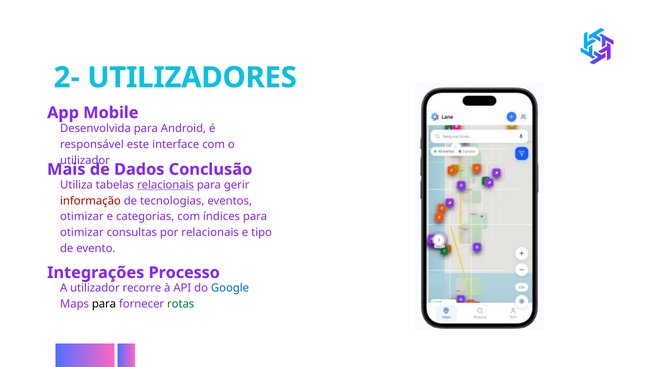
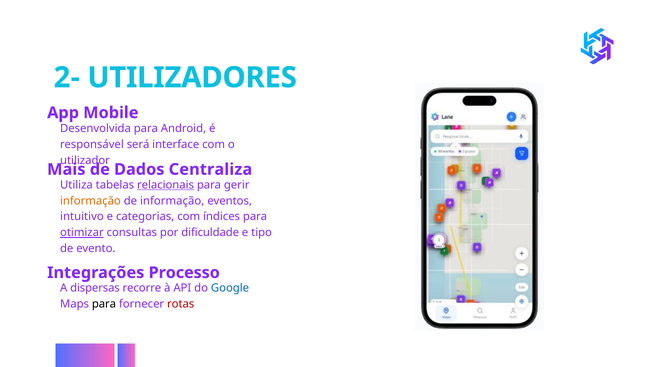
este: este -> será (138, 144)
Conclusão: Conclusão -> Centraliza (210, 169)
informação colour: red -> orange (90, 201)
de tecnologias: tecnologias -> informação (172, 201)
otimizar: otimizar -> intuitivo (82, 217)
otimizar underline: none -> present (82, 232)
por relacionais: relacionais -> dificuldade (210, 232)
A utilizador: utilizador -> dispersas (95, 288)
rotas colour: green -> red (181, 304)
